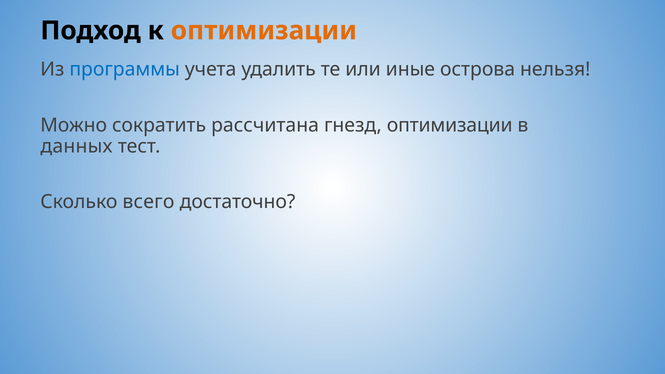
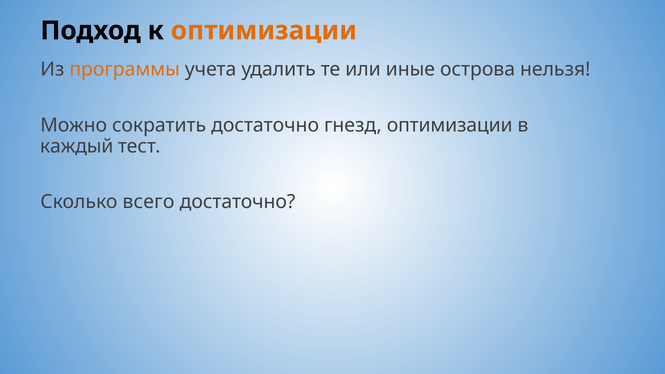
программы colour: blue -> orange (125, 69)
сократить рассчитана: рассчитана -> достаточно (265, 125)
данных: данных -> каждый (77, 146)
